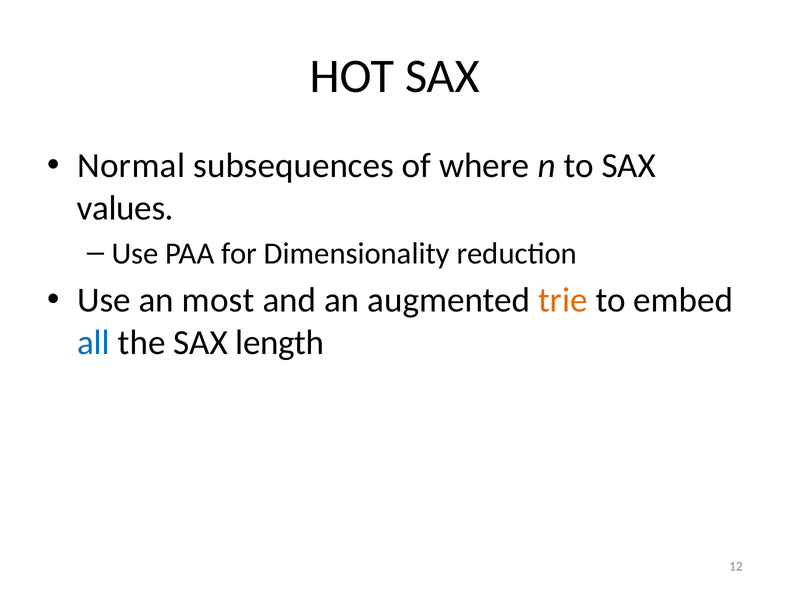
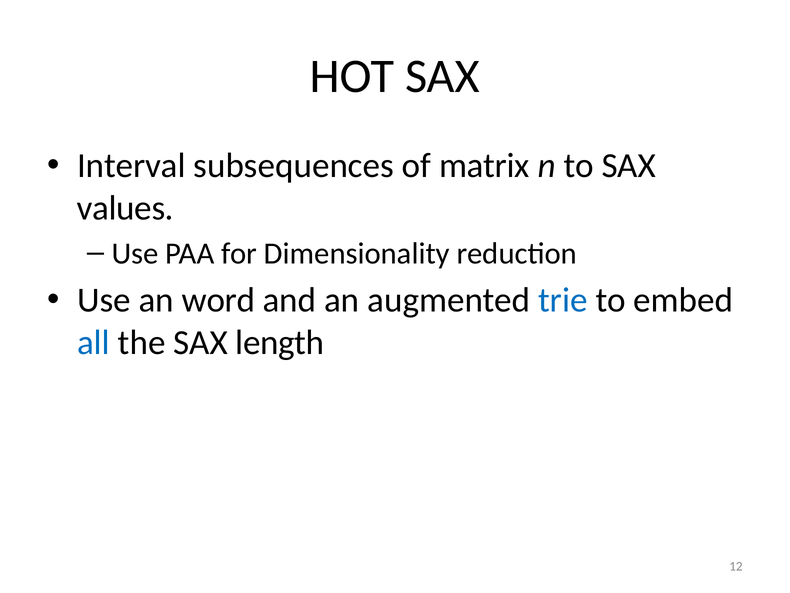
Normal: Normal -> Interval (131, 166)
where: where -> matrix (484, 166)
most: most -> word (218, 300)
trie colour: orange -> blue (563, 300)
